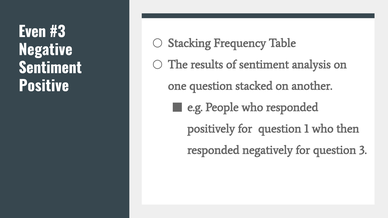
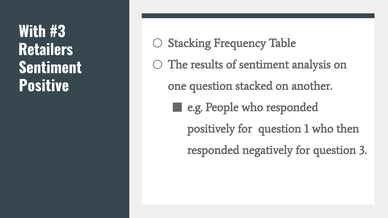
Even: Even -> With (32, 32)
Negative: Negative -> Retailers (46, 50)
